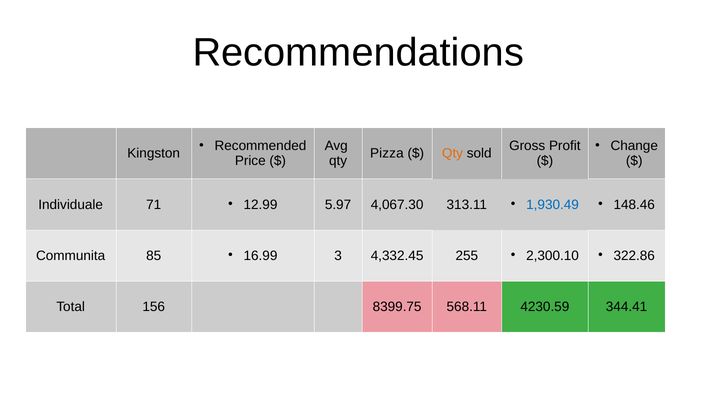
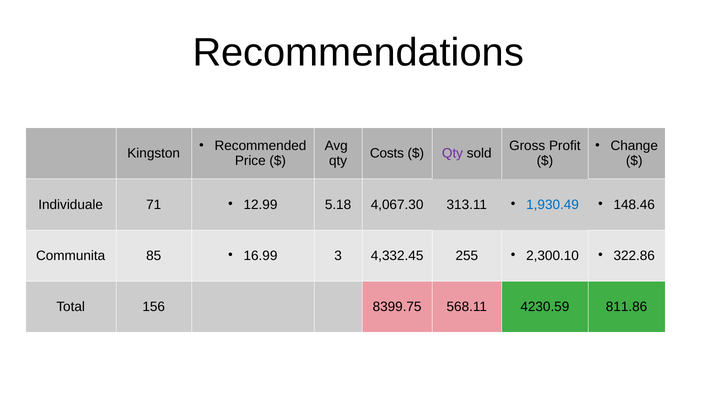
Pizza: Pizza -> Costs (387, 154)
Qty colour: orange -> purple (453, 154)
5.97: 5.97 -> 5.18 (338, 205)
344.41: 344.41 -> 811.86 (627, 307)
